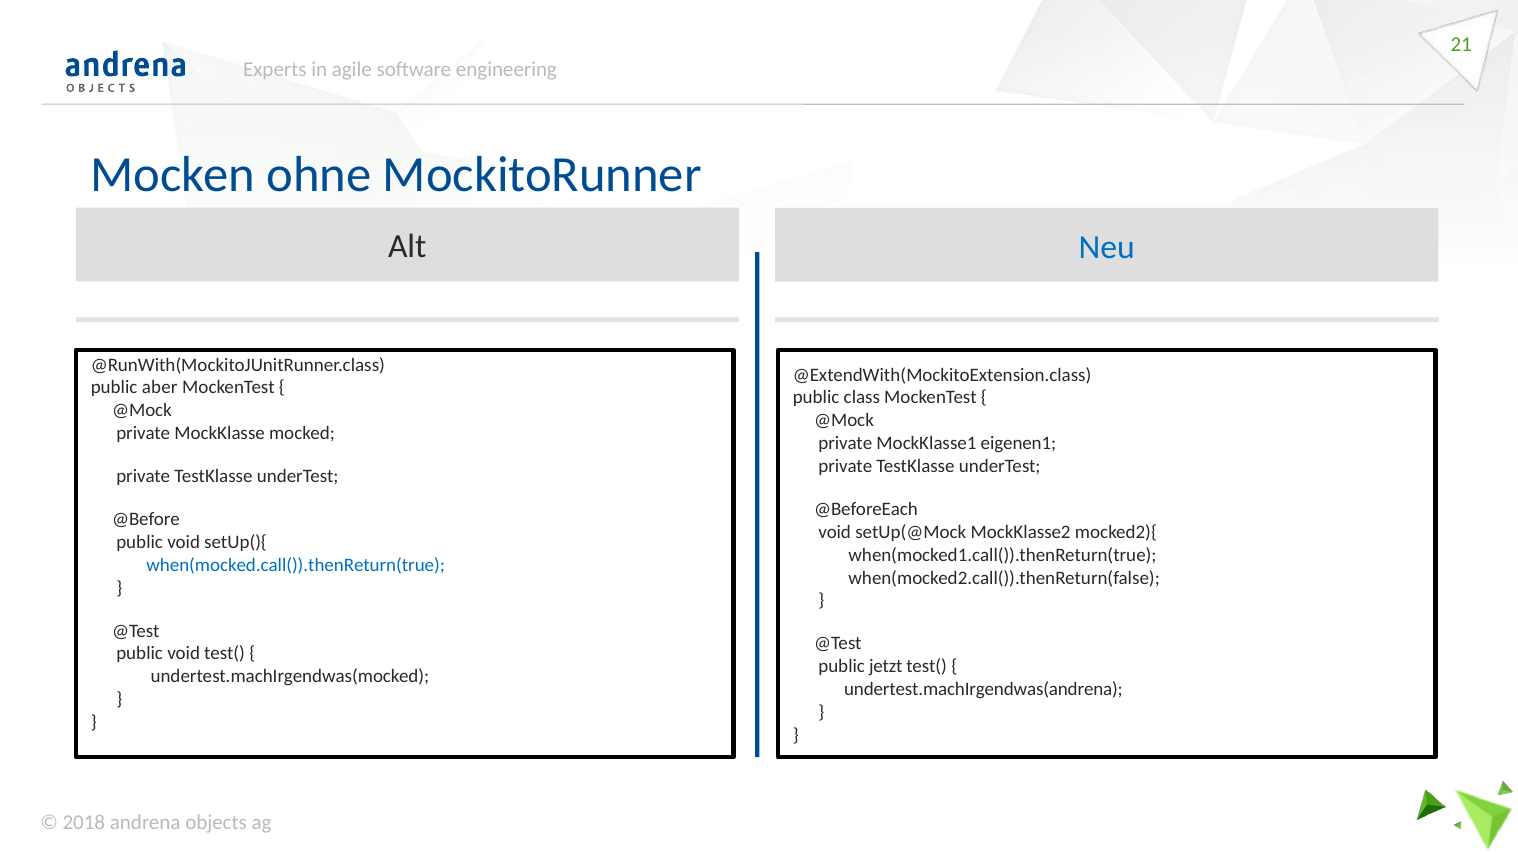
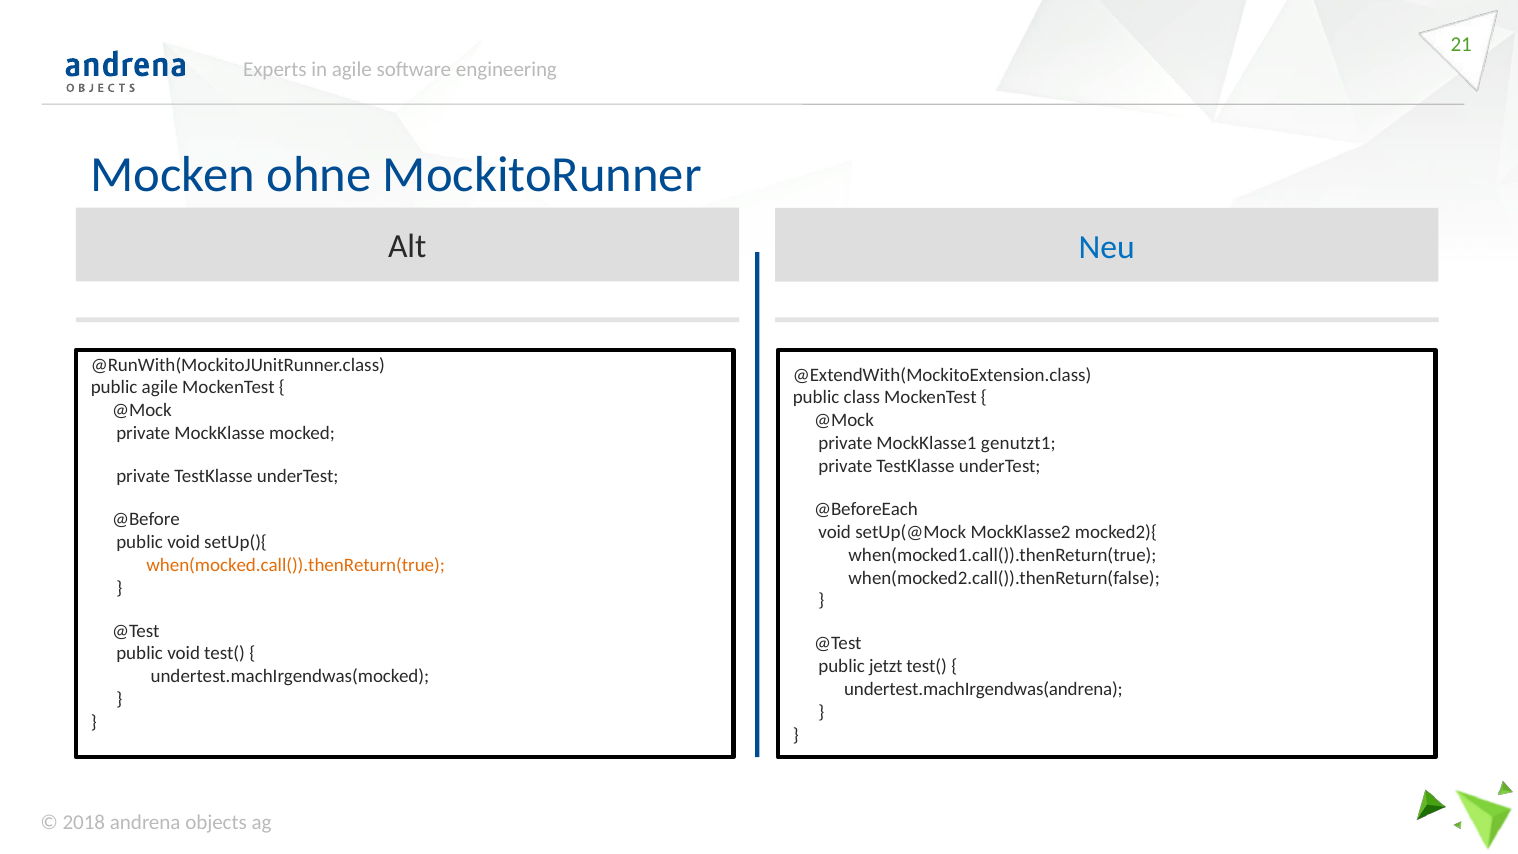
public aber: aber -> agile (160, 388)
eigenen1: eigenen1 -> genutzt1 (1018, 443)
when(mocked.call()).thenReturn(true colour: blue -> orange (296, 565)
